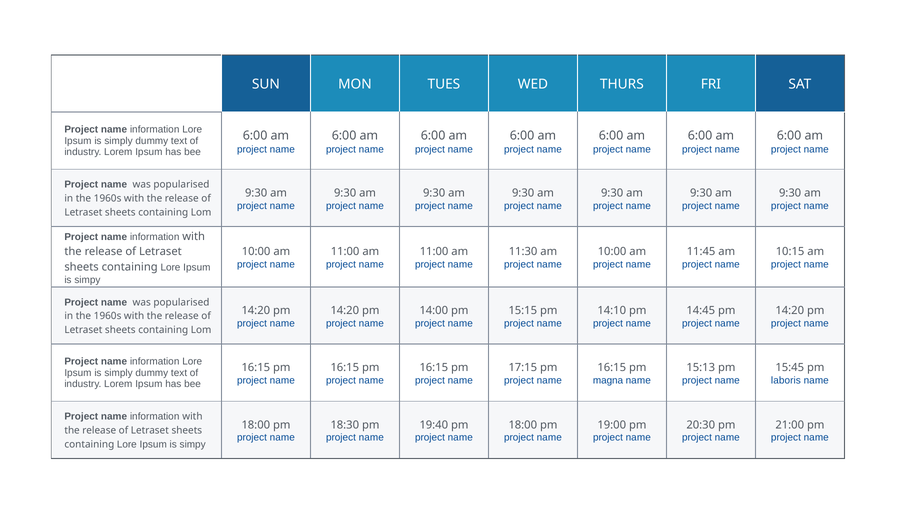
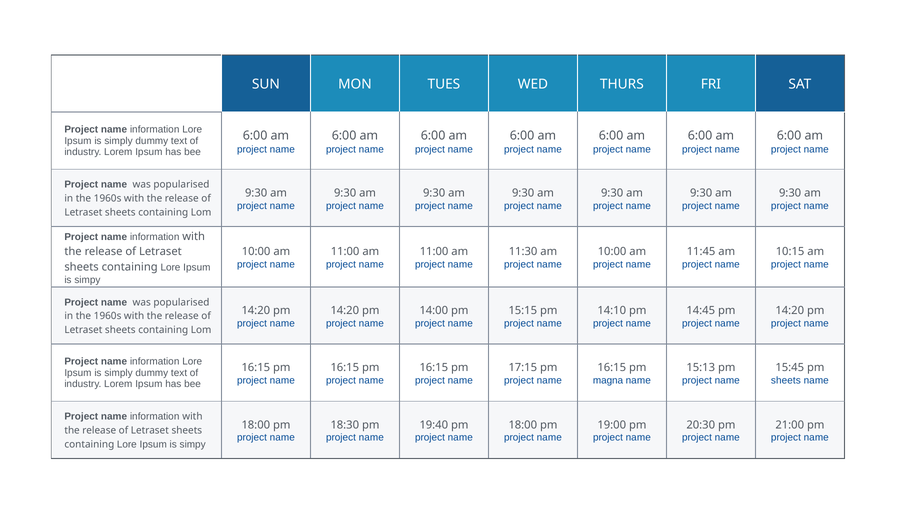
laboris: laboris -> sheets (786, 380)
